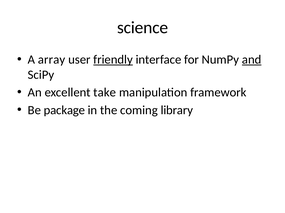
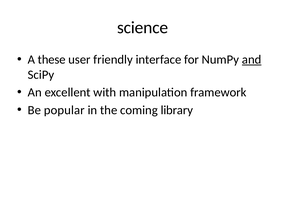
array: array -> these (52, 60)
friendly underline: present -> none (113, 60)
take: take -> with (105, 93)
package: package -> popular (64, 110)
